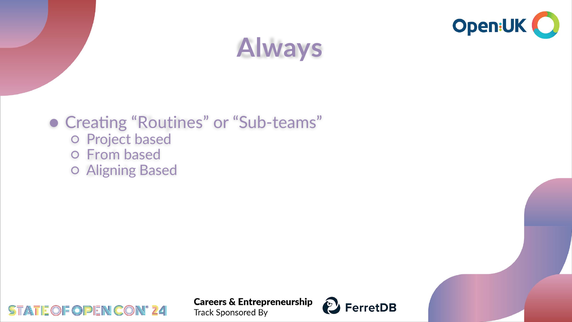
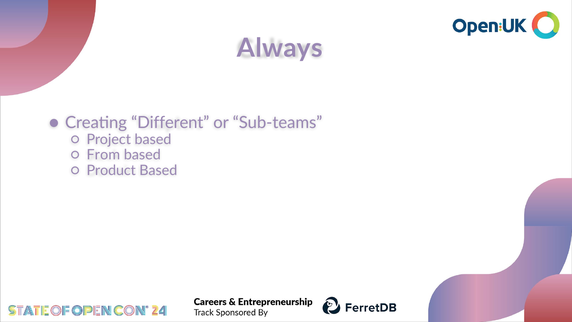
Routines: Routines -> Different (170, 123)
Aligning: Aligning -> Product (111, 170)
